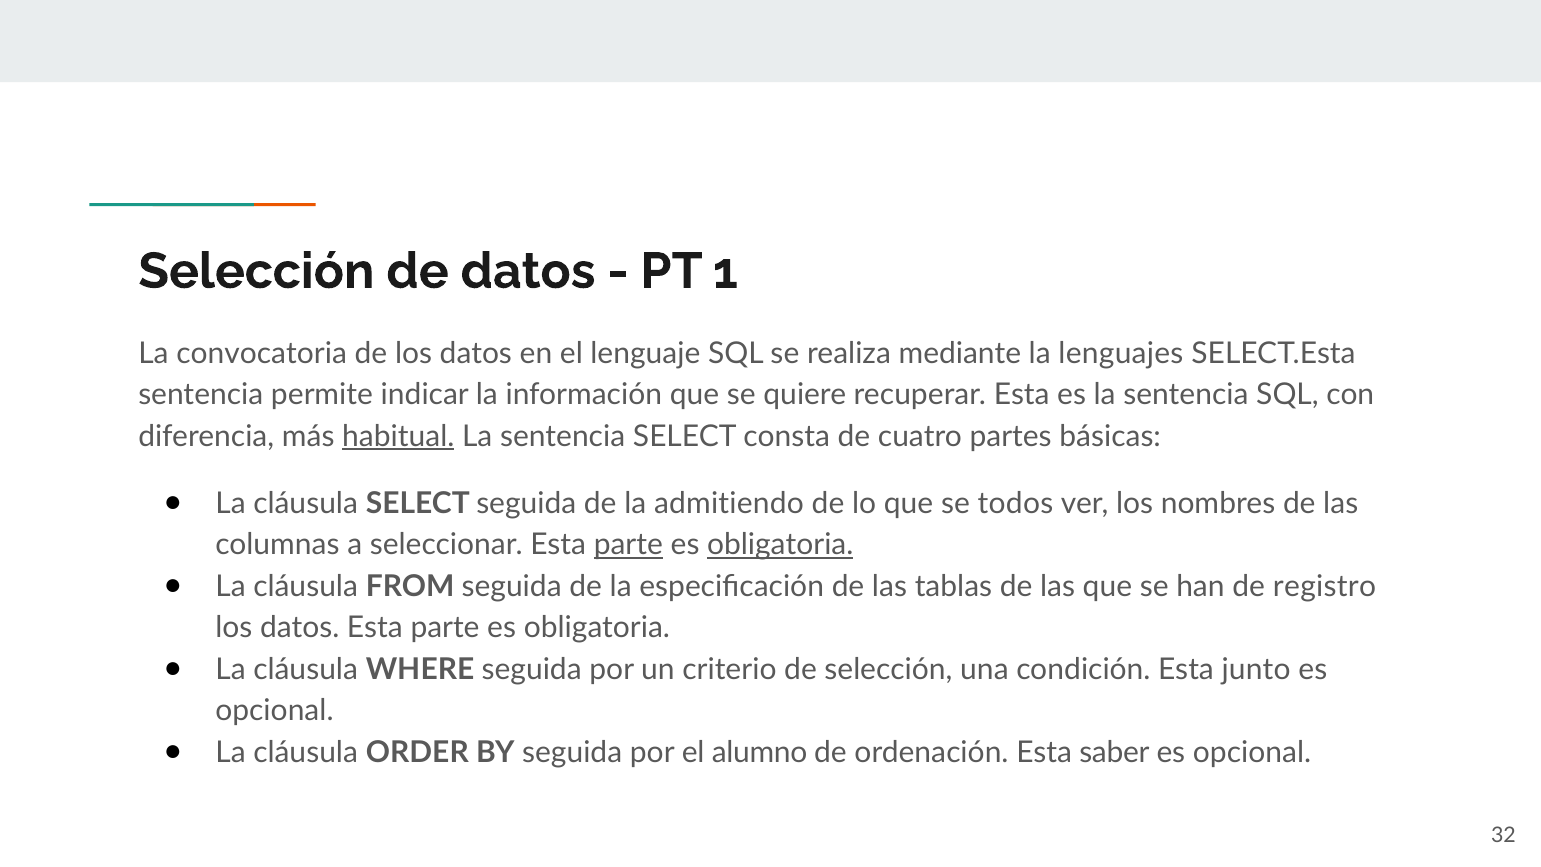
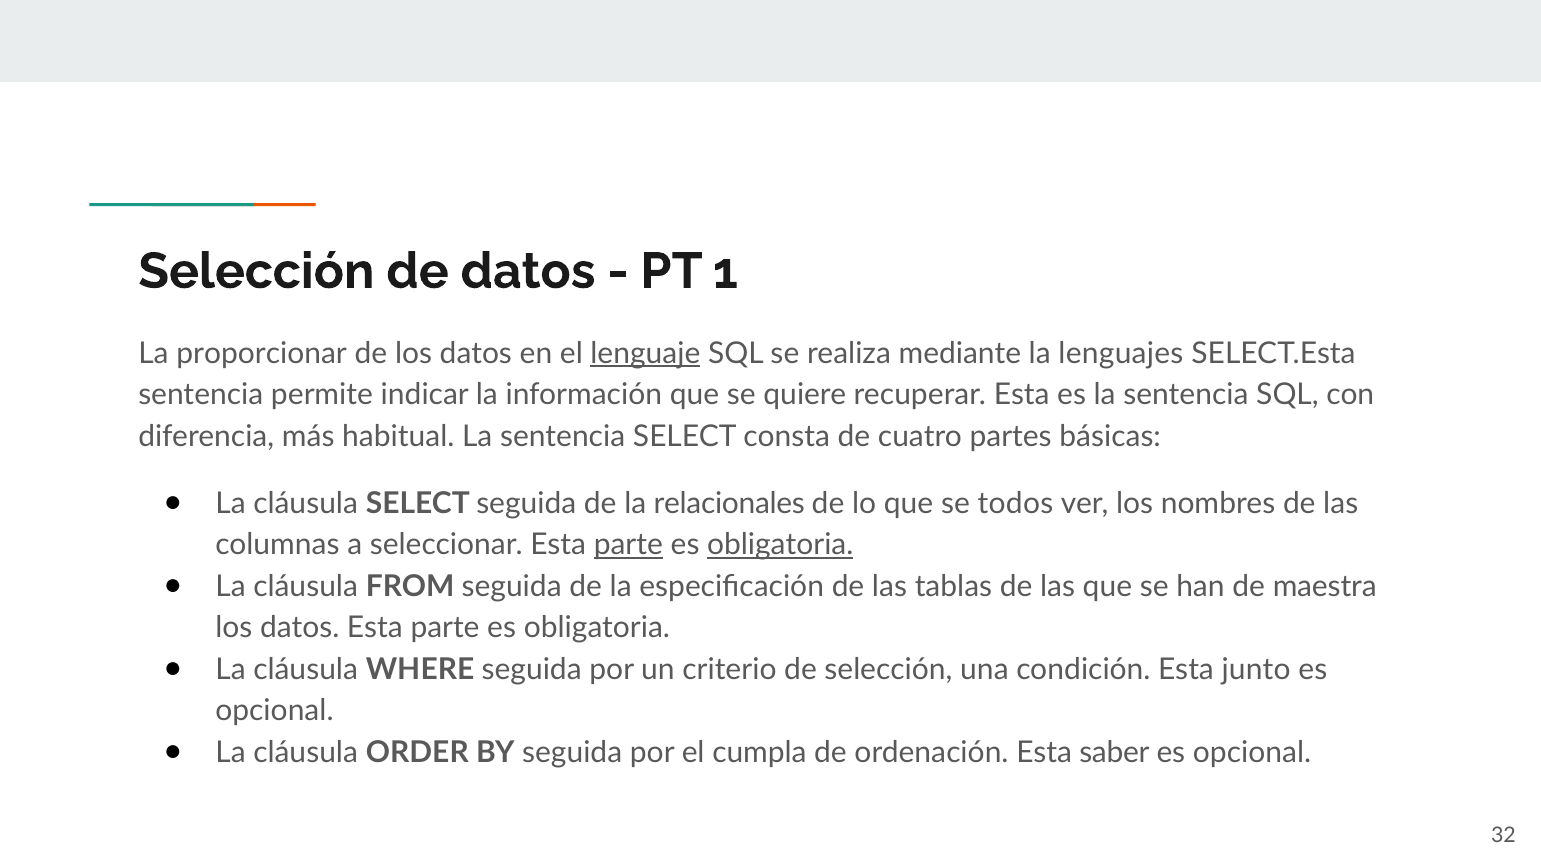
convocatoria: convocatoria -> proporcionar (262, 353)
lenguaje underline: none -> present (645, 353)
habitual underline: present -> none (398, 436)
admitiendo: admitiendo -> relacionales (729, 503)
registro: registro -> maestra (1325, 586)
alumno: alumno -> cumpla (759, 752)
